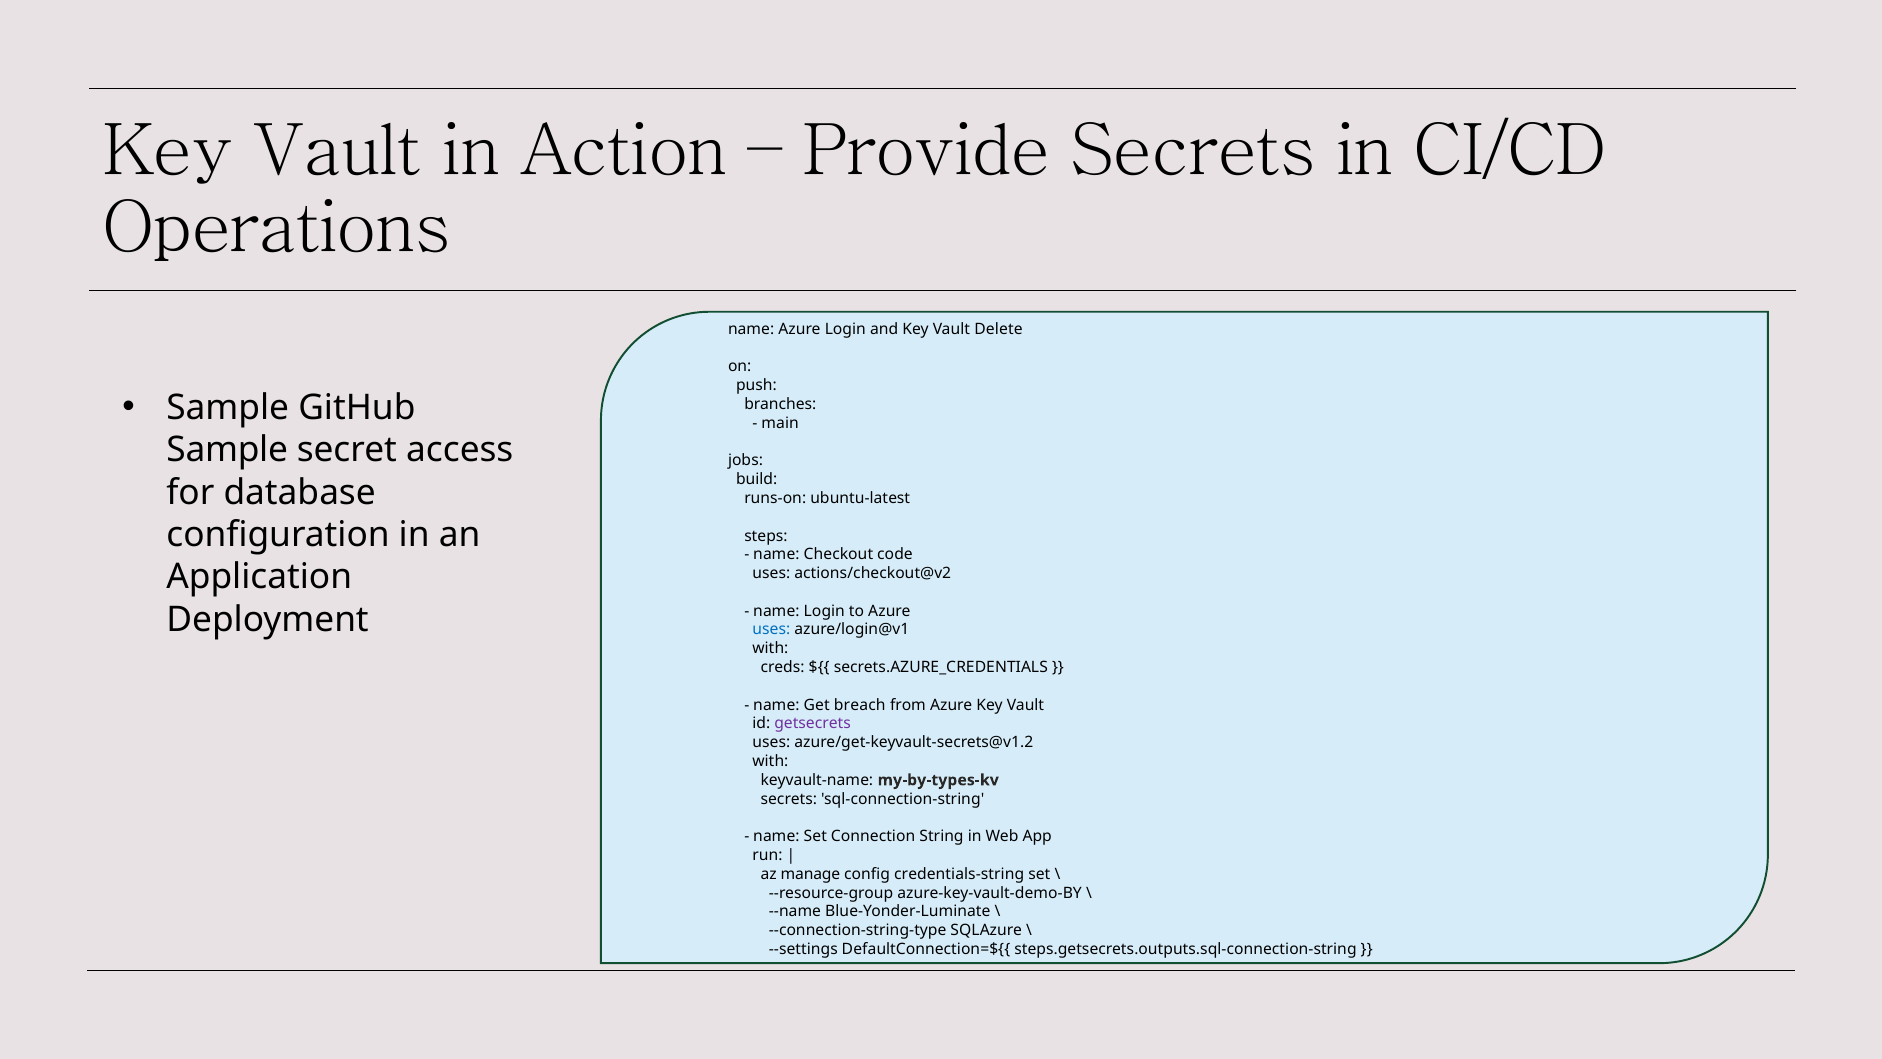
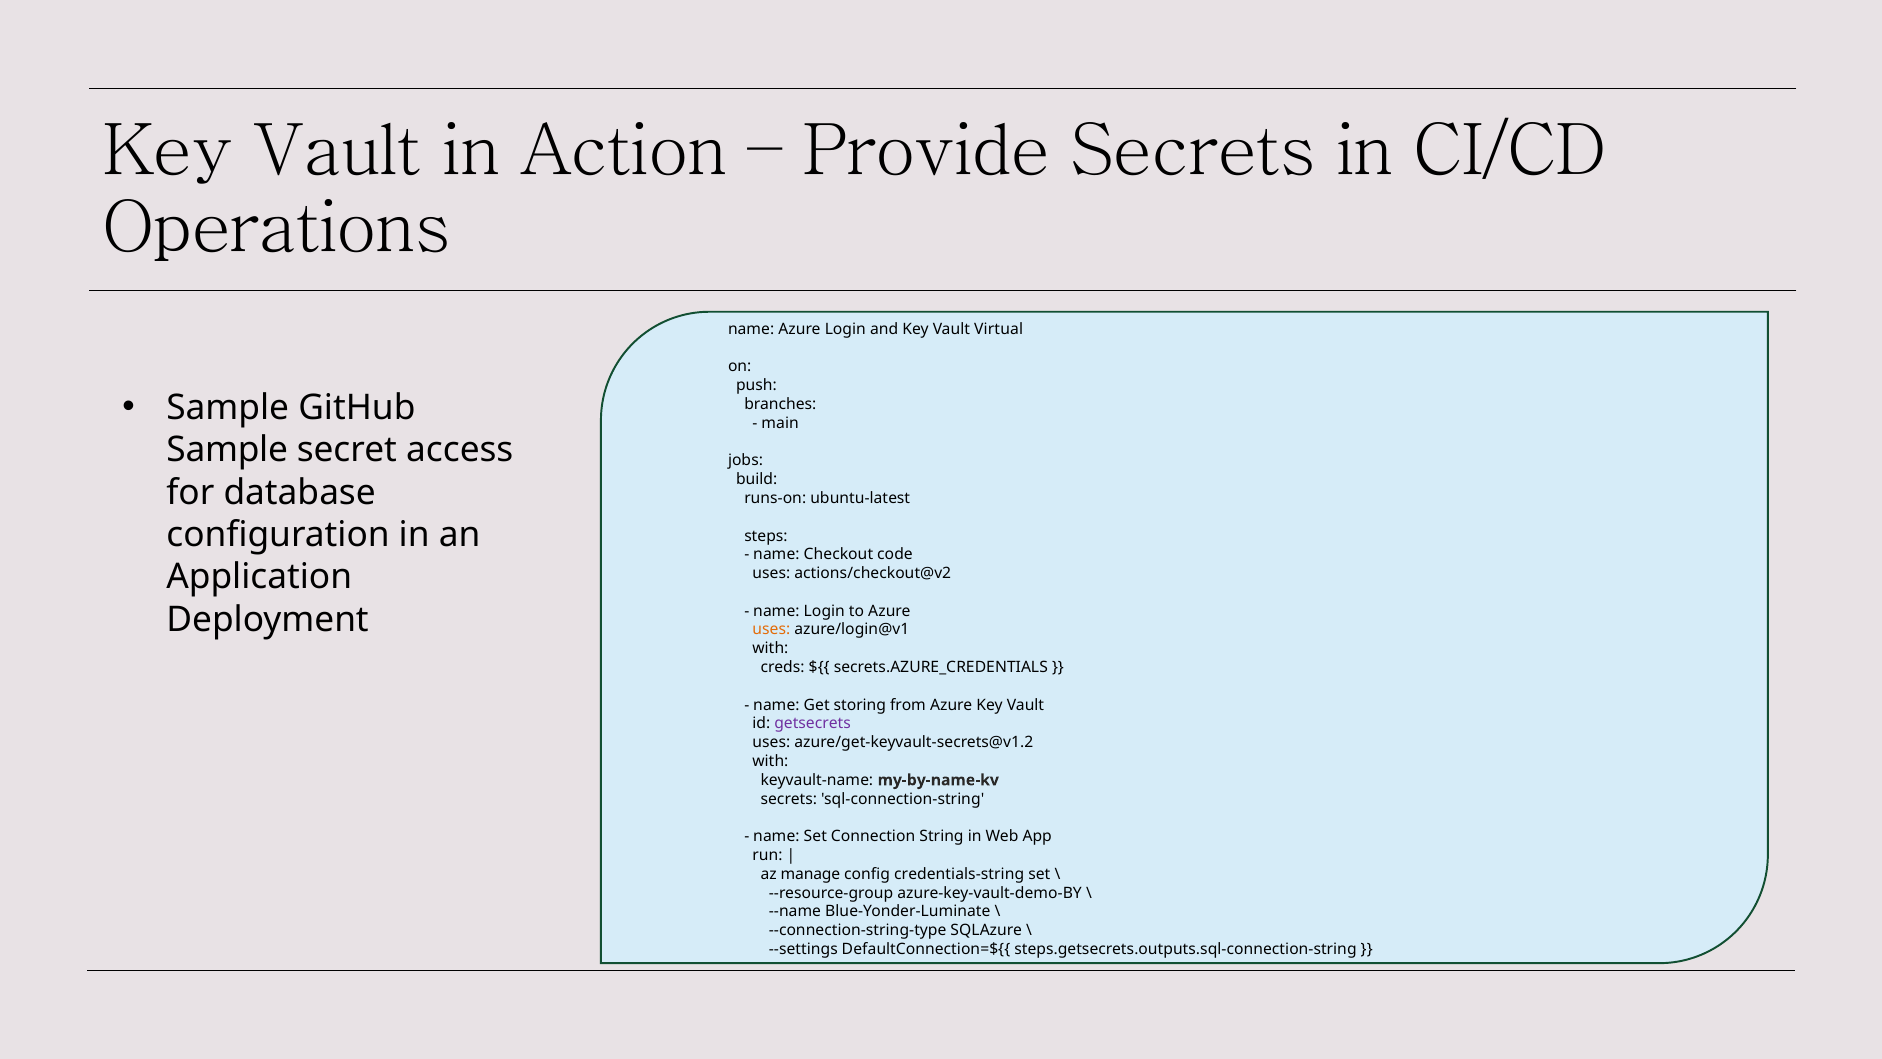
Delete: Delete -> Virtual (999, 329)
uses colour: blue -> orange (771, 630)
breach: breach -> storing (860, 705)
my-by-types-kv: my-by-types-kv -> my-by-name-kv (938, 780)
